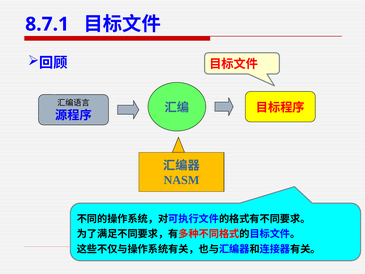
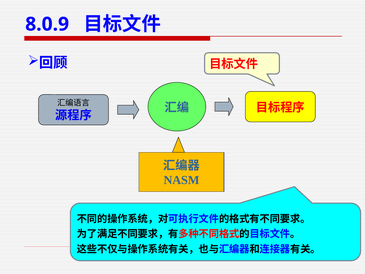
8.7.1: 8.7.1 -> 8.0.9 (47, 24)
